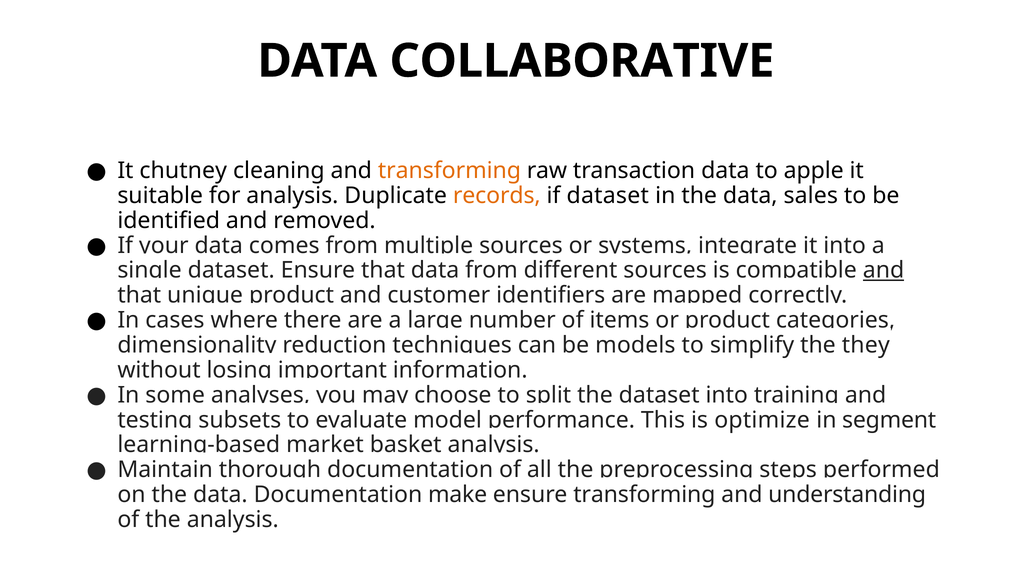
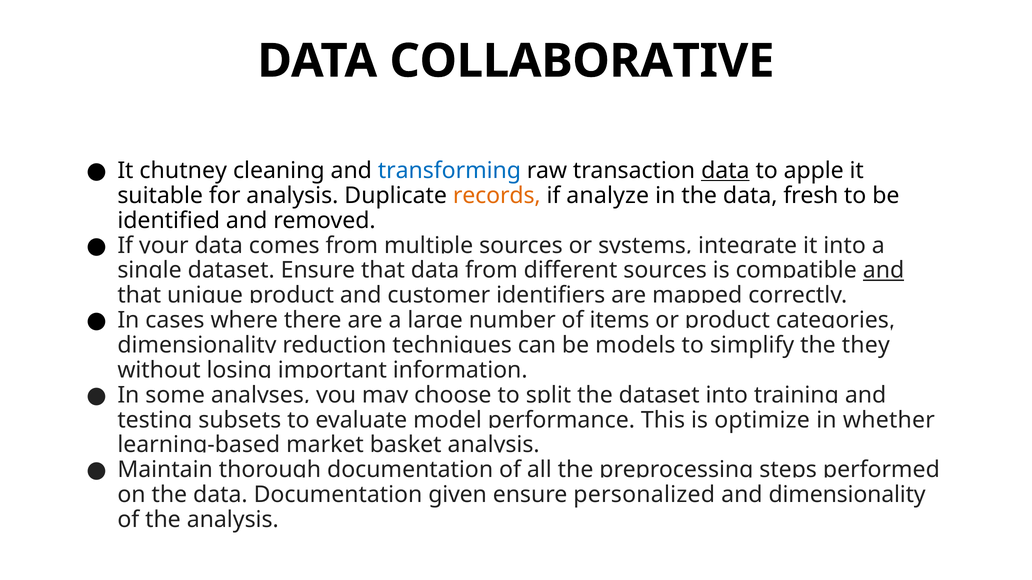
transforming colour: orange -> blue (449, 171)
data underline: none -> present (725, 171)
if dataset: dataset -> analyze (608, 196)
sales: sales -> fresh (811, 196)
segment: segment -> whether (889, 420)
make: make -> given (458, 495)
ensure transforming: transforming -> personalized (644, 495)
and understanding: understanding -> dimensionality (847, 495)
